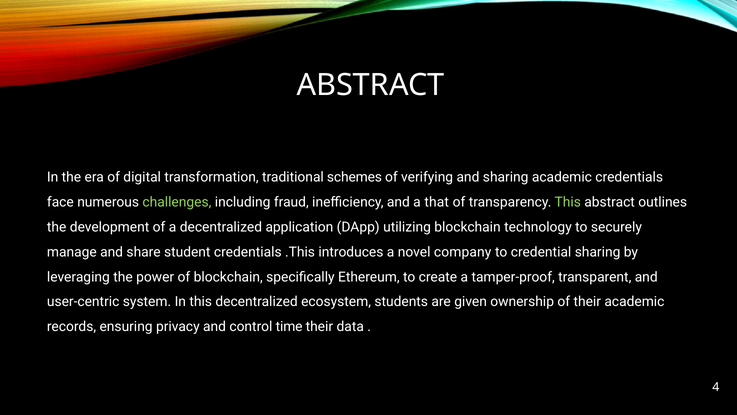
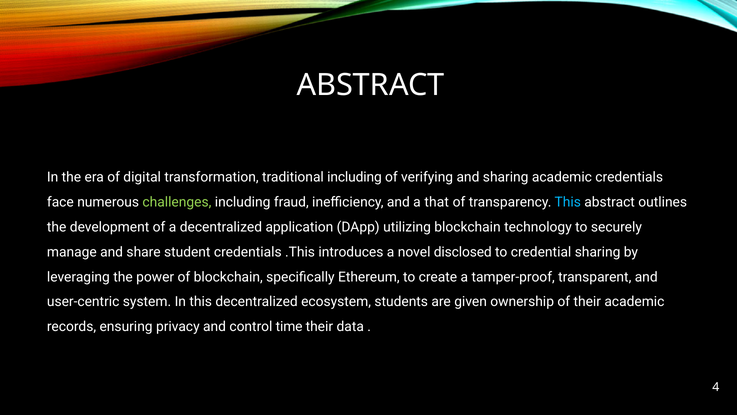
traditional schemes: schemes -> including (354, 177)
This colour: light green -> light blue (568, 202)
company: company -> disclosed (463, 252)
